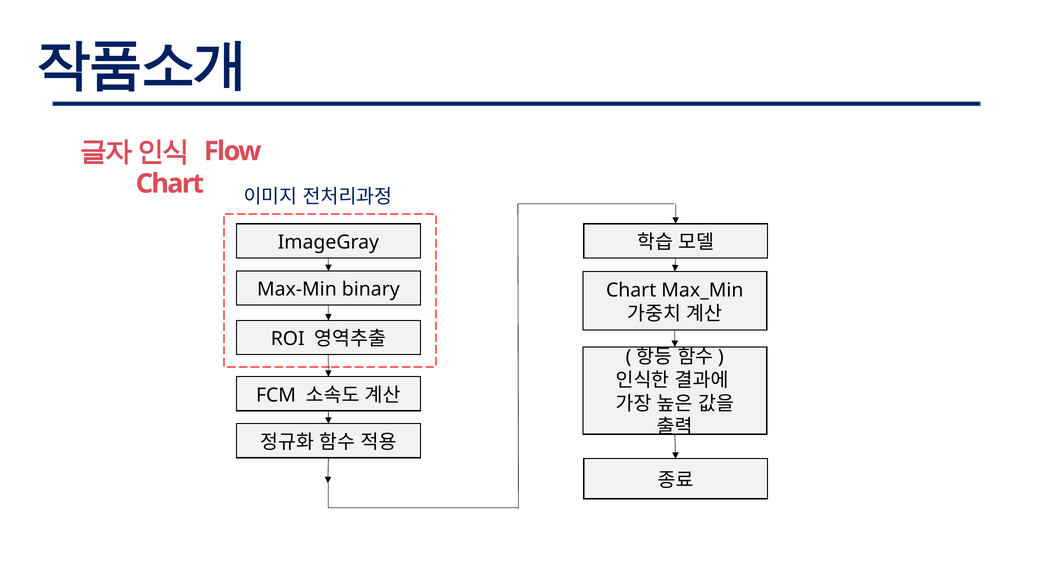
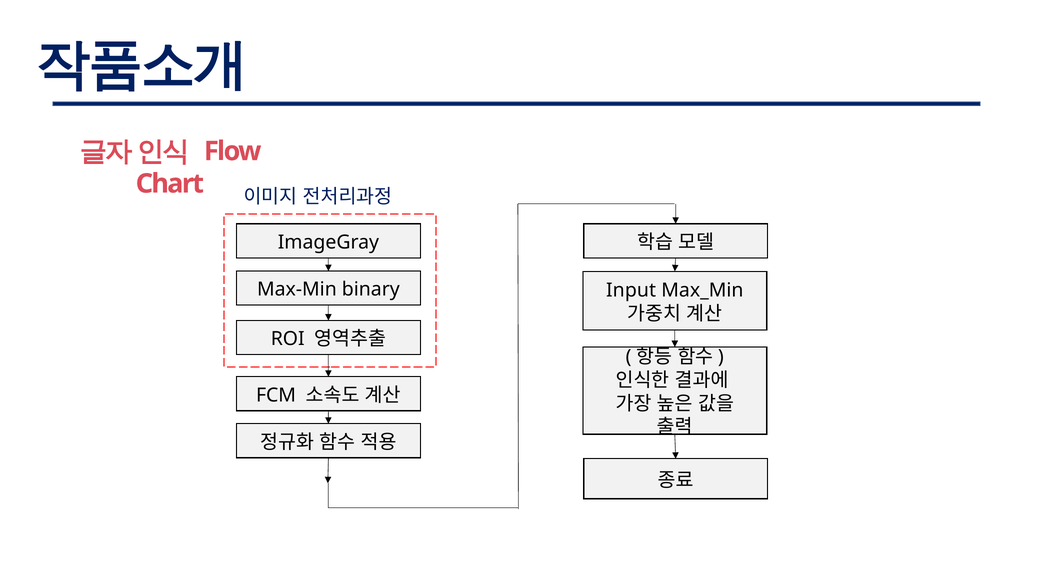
Chart: Chart -> Input (631, 290)
